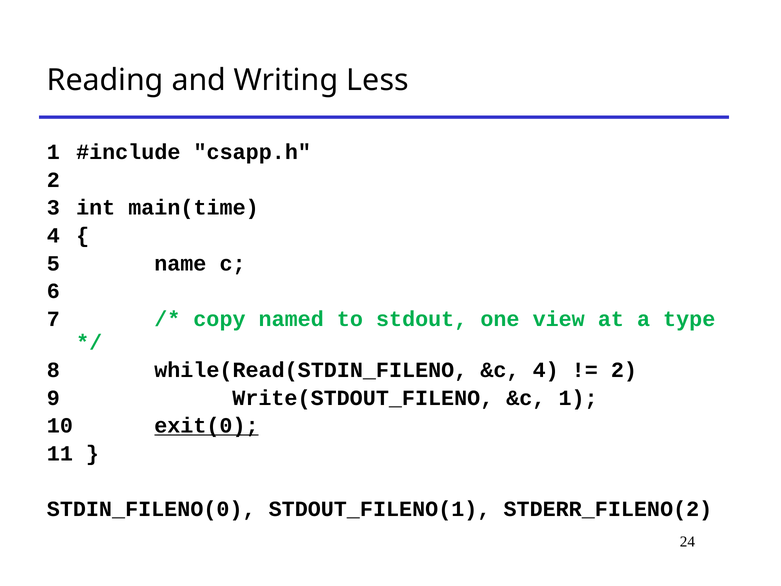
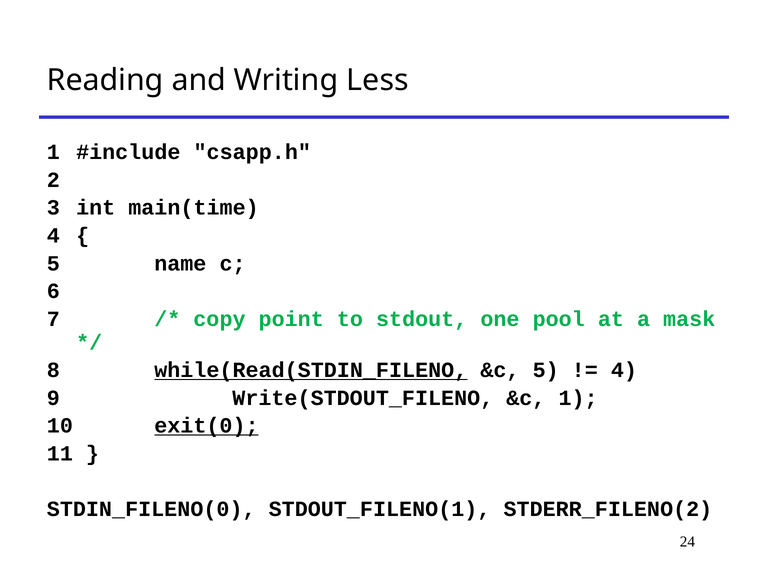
named: named -> point (291, 319)
view: view -> pool (559, 319)
type: type -> mask (689, 319)
while(Read(STDIN_FILENO underline: none -> present (311, 370)
&c 4: 4 -> 5 (546, 370)
2: 2 -> 4 (624, 370)
